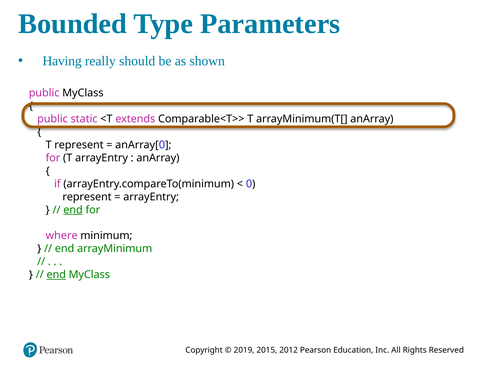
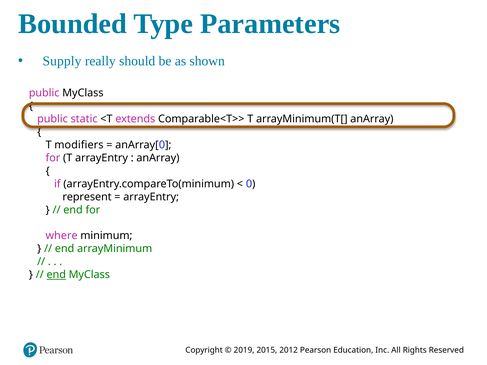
Having: Having -> Supply (62, 61)
T represent: represent -> modifiers (79, 145)
end underline: present -> none (73, 210)
